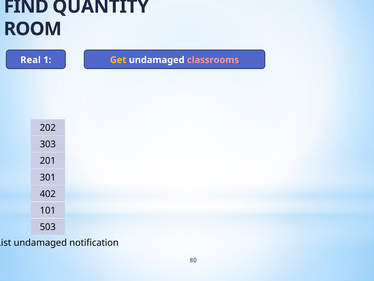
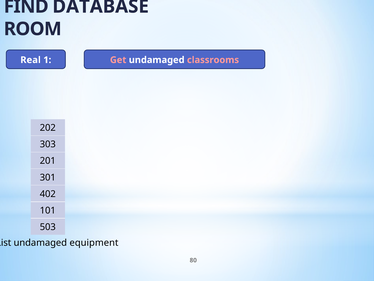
QUANTITY: QUANTITY -> DATABASE (101, 6)
Get colour: yellow -> pink (118, 60)
notification: notification -> equipment (94, 242)
